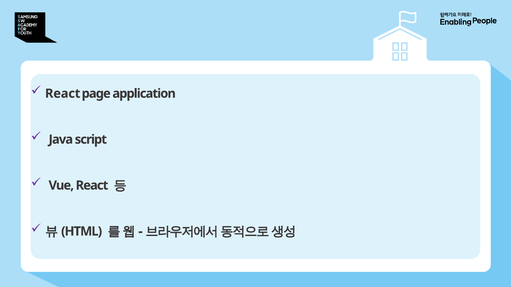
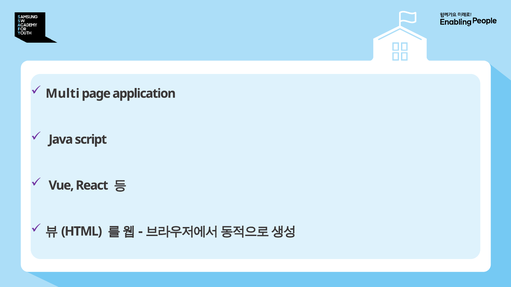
React: React -> Multi (63, 94)
